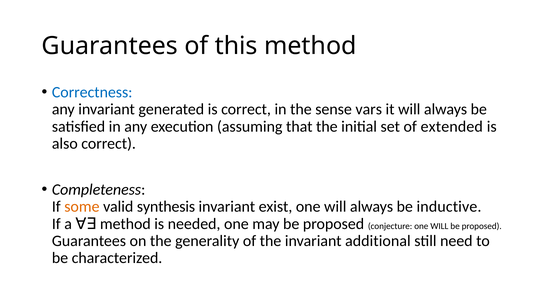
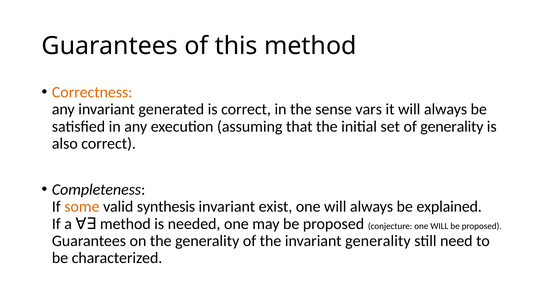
Correctness colour: blue -> orange (92, 92)
of extended: extended -> generality (452, 127)
inductive: inductive -> explained (449, 207)
invariant additional: additional -> generality (378, 241)
